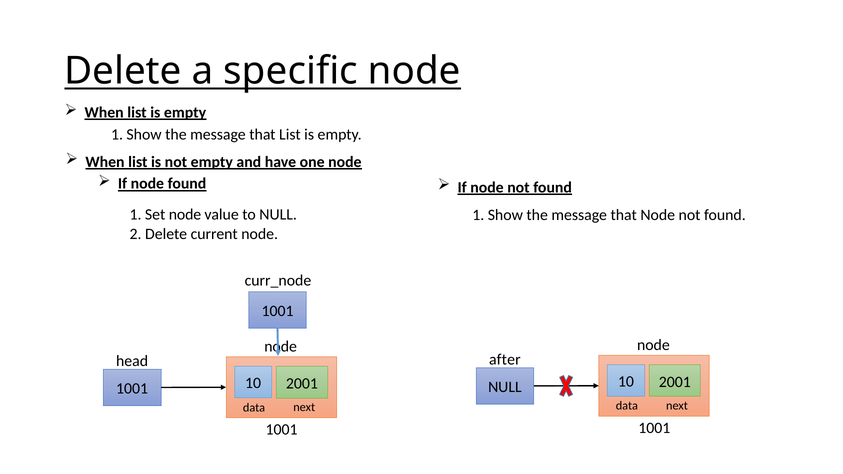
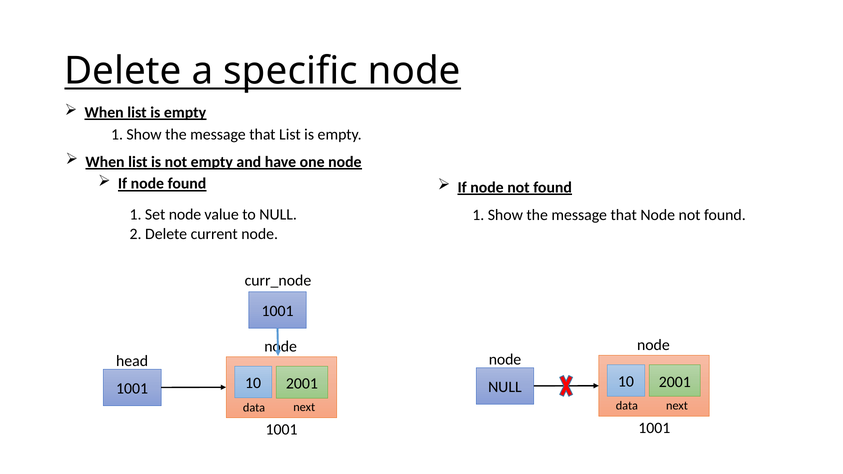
after: after -> node (505, 360)
